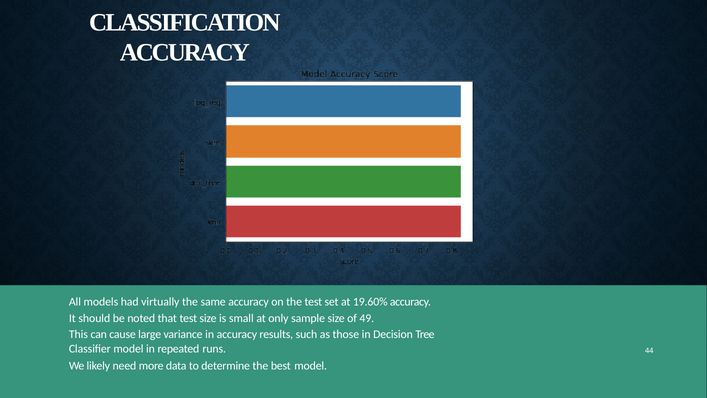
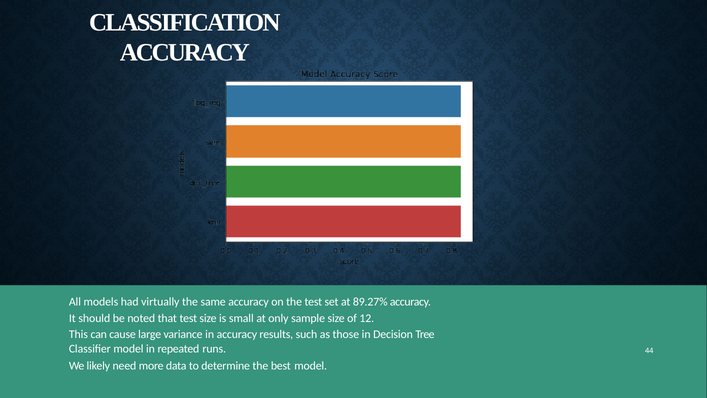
19.60%: 19.60% -> 89.27% (370, 301)
49: 49 -> 12 (367, 318)
